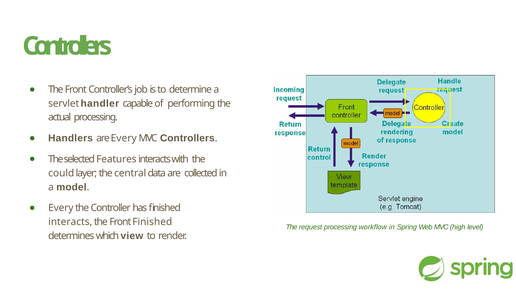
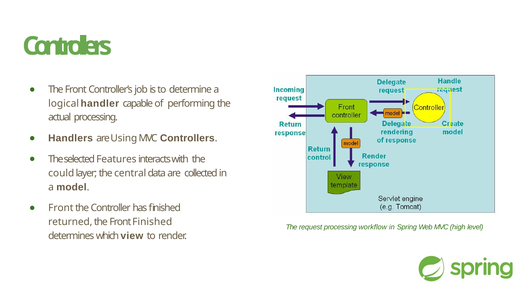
servlet: servlet -> logical (64, 104)
are Every: Every -> Using (124, 138)
Every: Every -> Front (61, 208)
interacts: interacts -> returned (70, 222)
